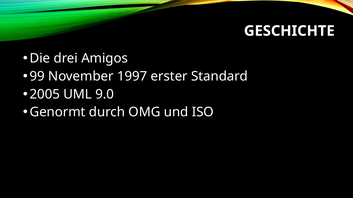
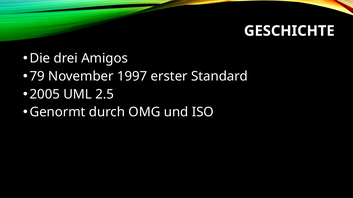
99: 99 -> 79 (37, 76)
9.0: 9.0 -> 2.5 (105, 94)
